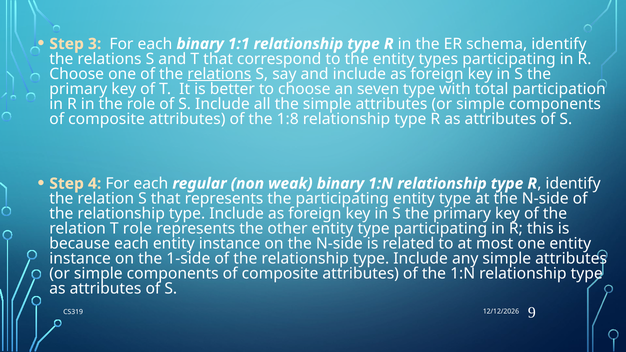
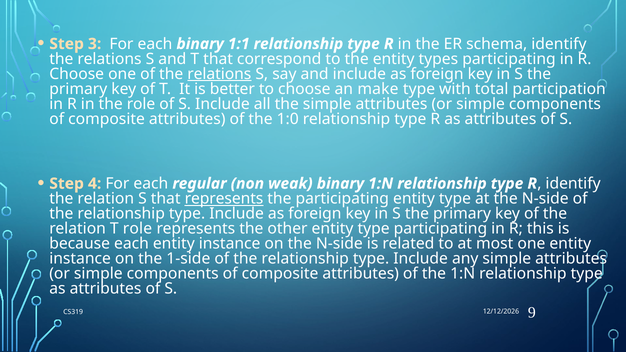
seven: seven -> make (378, 89)
1:8: 1:8 -> 1:0 (288, 119)
represents underline: none -> present (224, 199)
